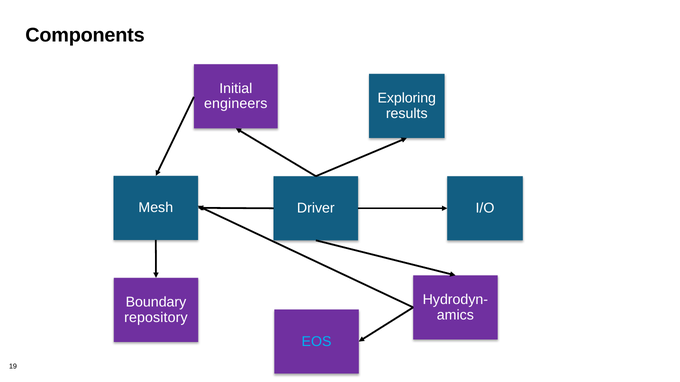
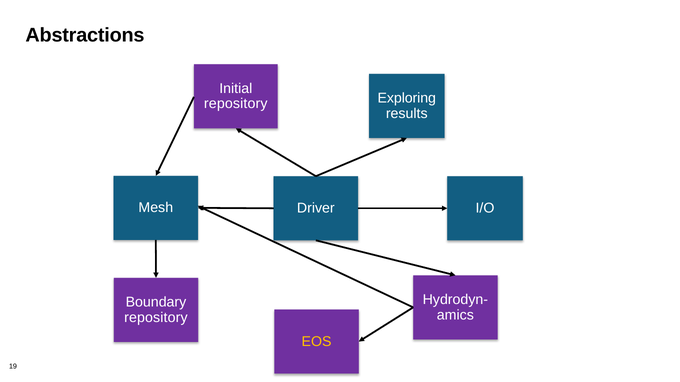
Components: Components -> Abstractions (85, 35)
engineers: engineers -> repository (236, 104)
EOS colour: light blue -> yellow (317, 342)
